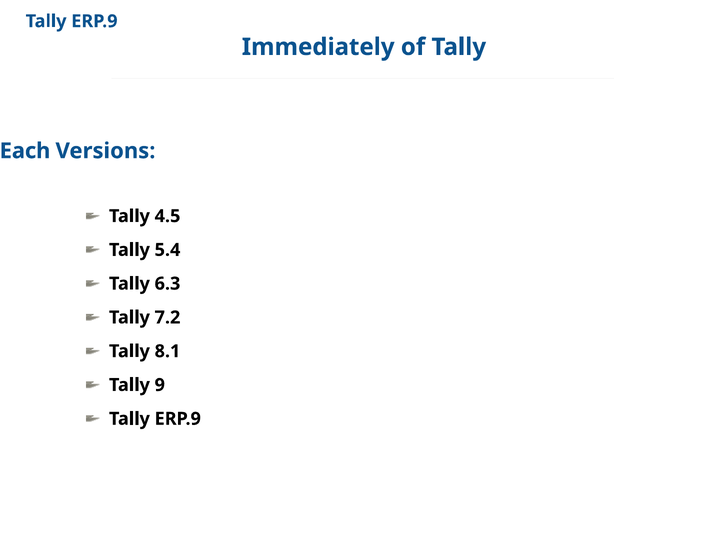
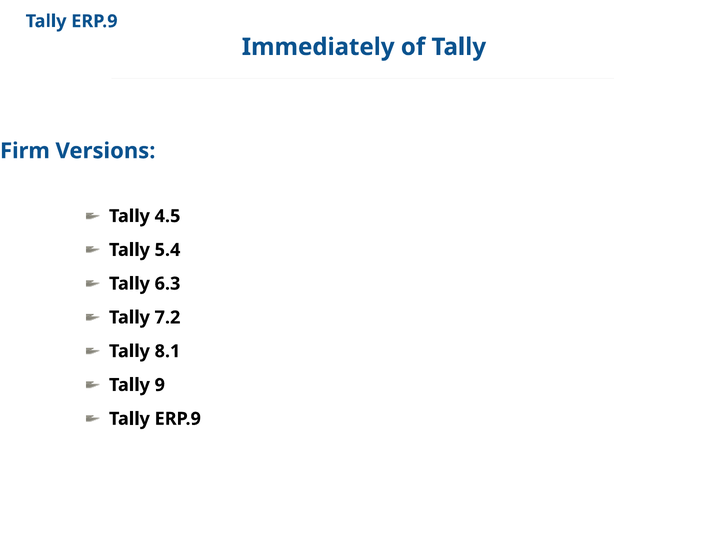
Each: Each -> Firm (25, 151)
